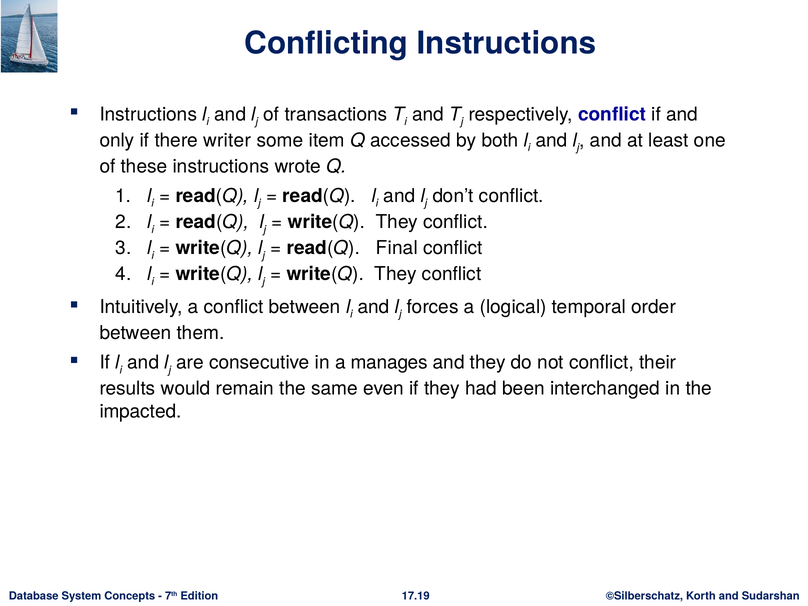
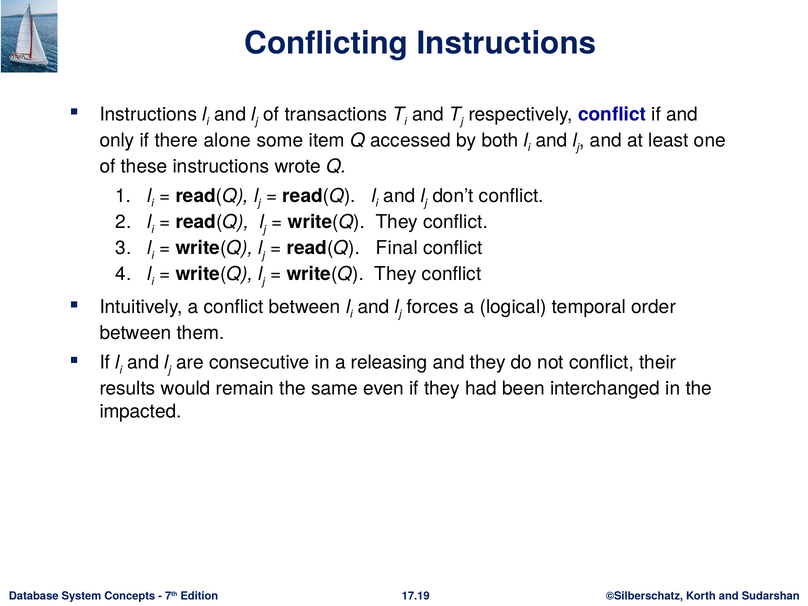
writer: writer -> alone (227, 140)
manages: manages -> releasing (389, 362)
